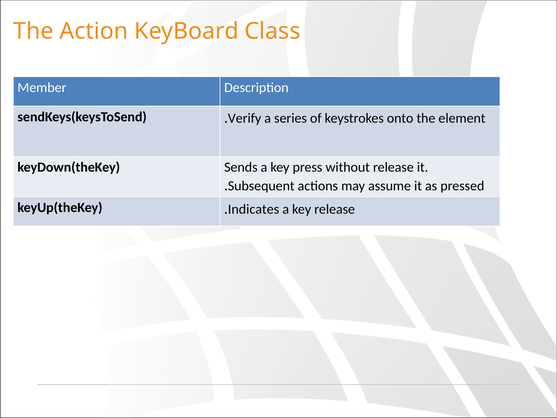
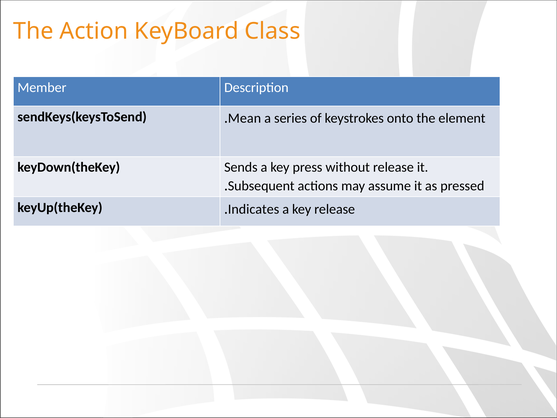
Verify: Verify -> Mean (244, 118)
